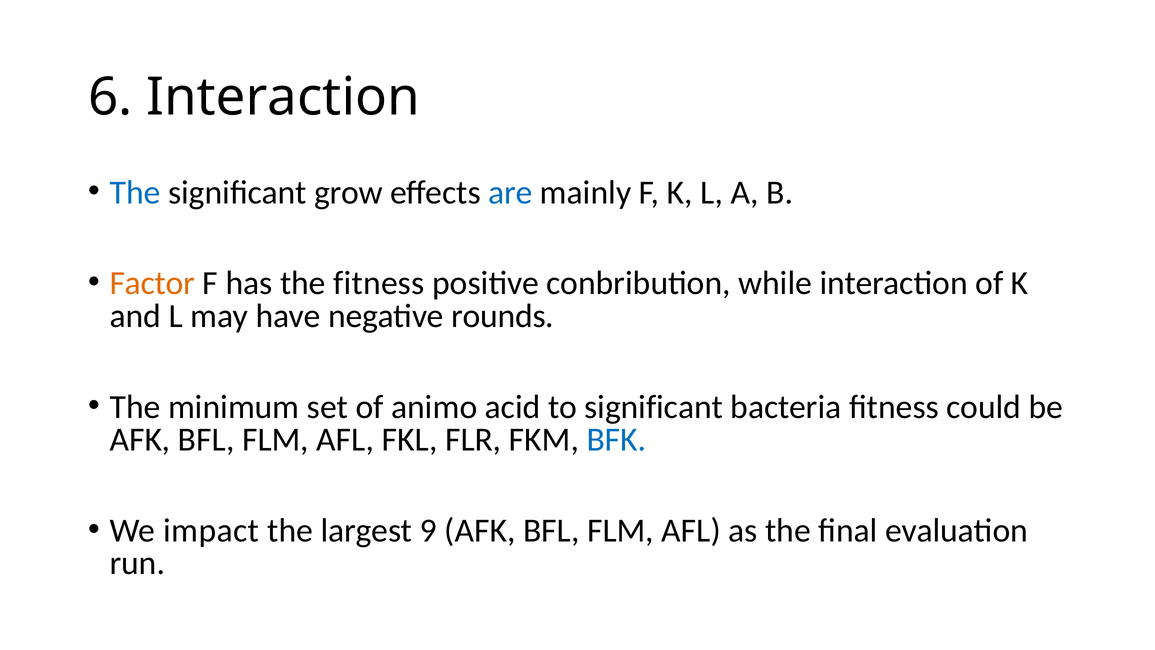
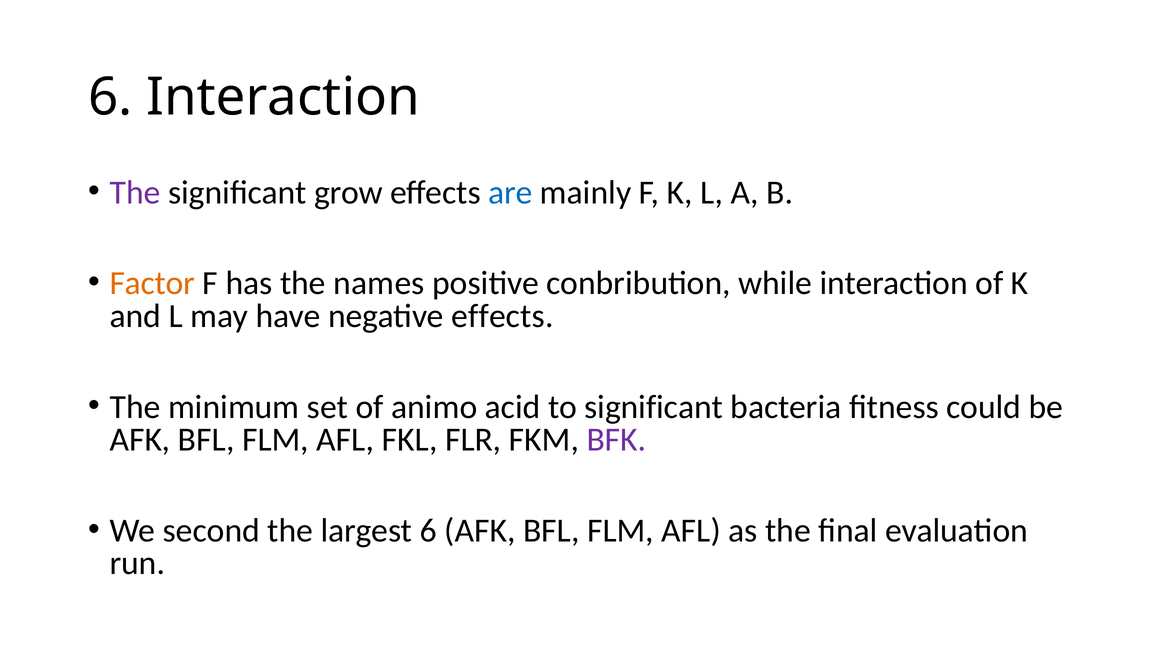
The colour: blue -> purple (135, 192)
the fitness: fitness -> names (379, 283)
negative rounds: rounds -> effects (502, 316)
BFK colour: blue -> purple (616, 439)
impact: impact -> second (211, 530)
largest 9: 9 -> 6 (428, 530)
